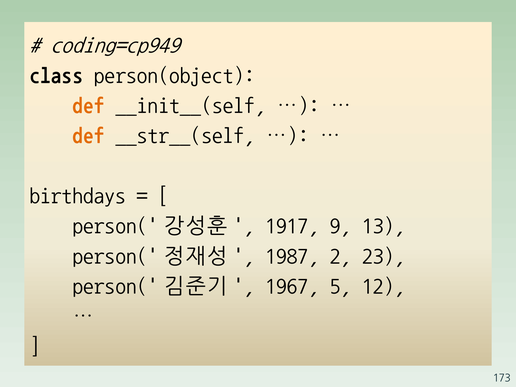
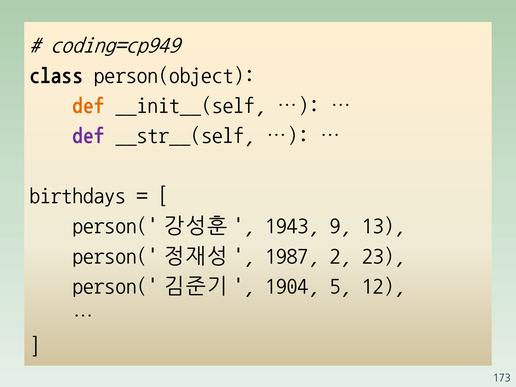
def colour: orange -> purple (88, 135)
1917: 1917 -> 1943 (292, 225)
1967: 1967 -> 1904 (292, 286)
